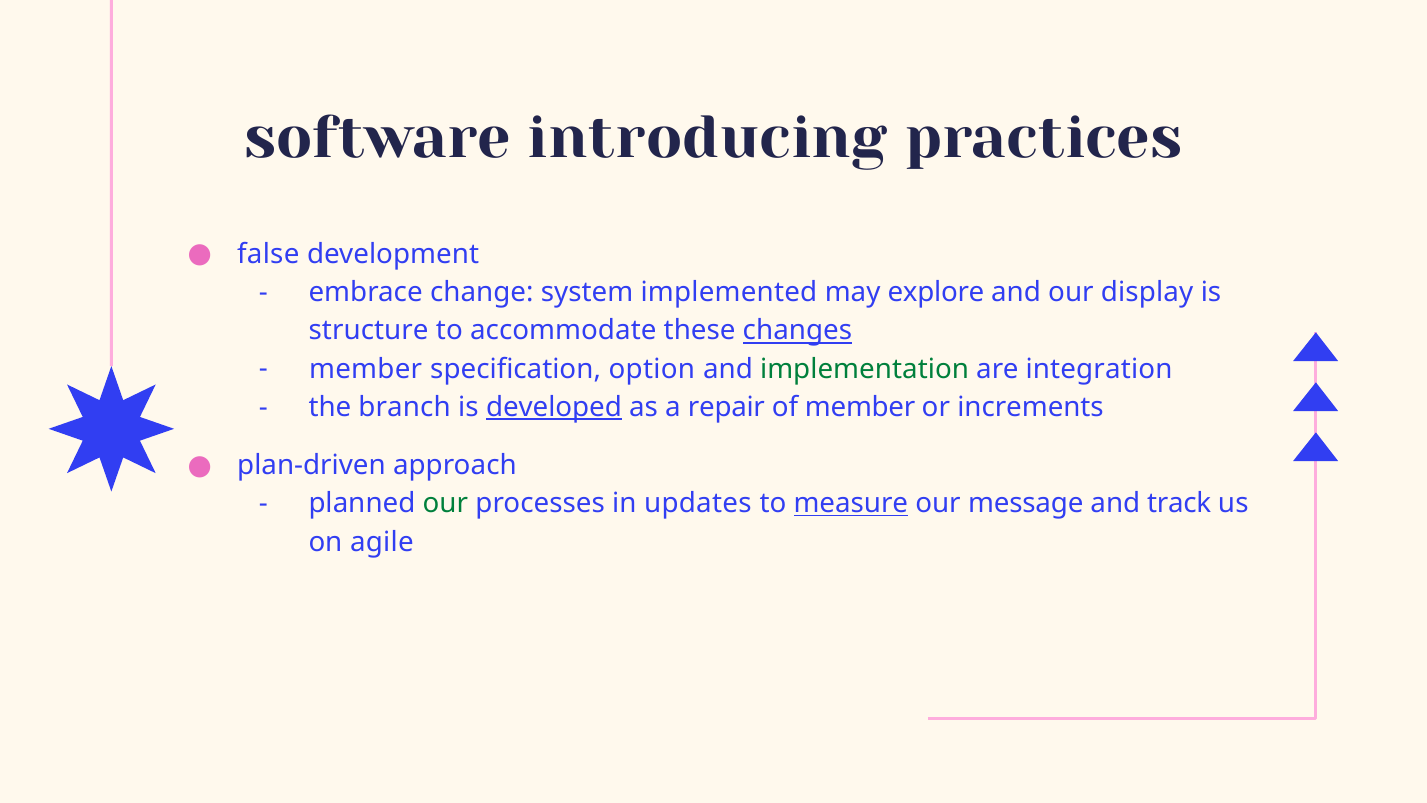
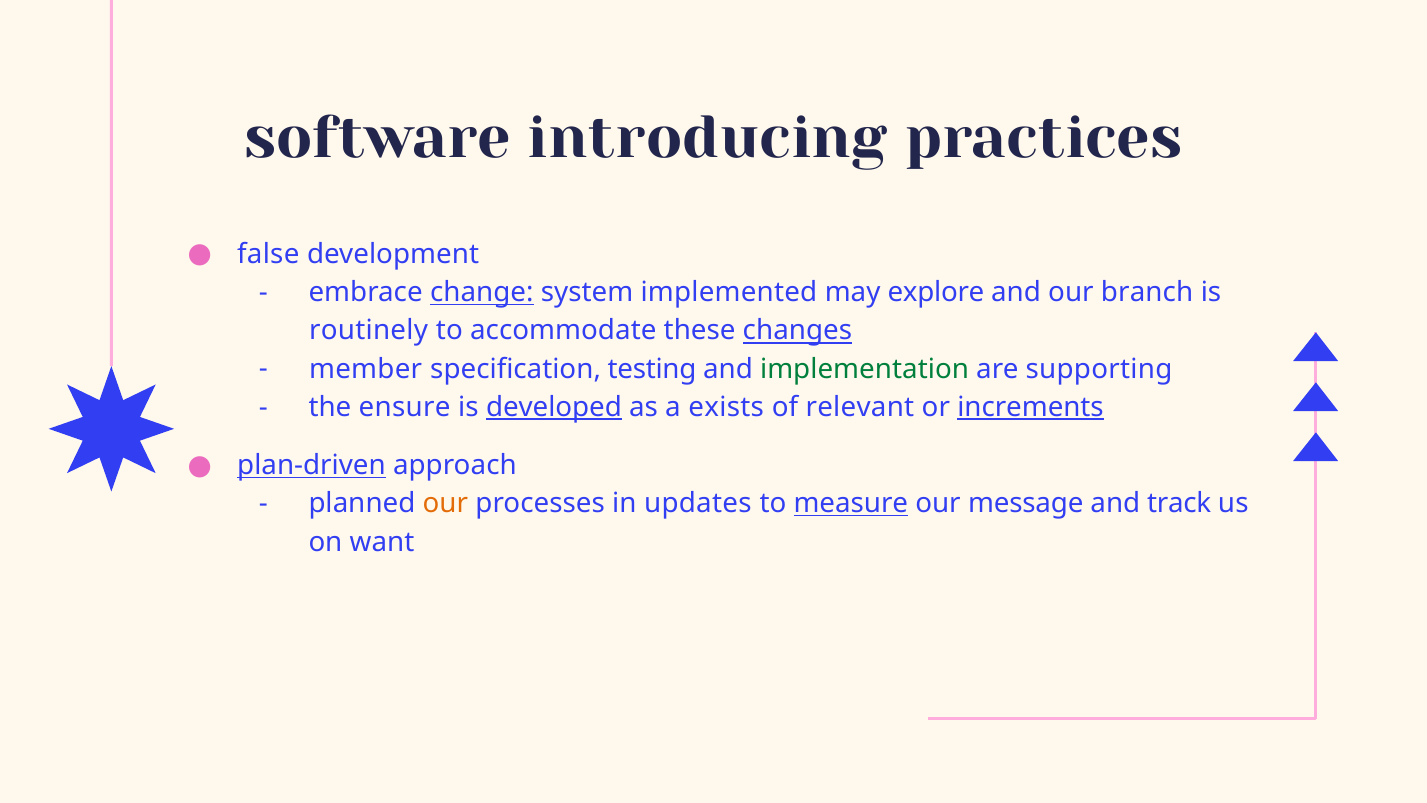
change underline: none -> present (482, 292)
display: display -> branch (1147, 292)
structure: structure -> routinely (368, 331)
option: option -> testing (652, 369)
integration: integration -> supporting (1099, 369)
branch: branch -> ensure (405, 407)
repair: repair -> exists (726, 407)
of member: member -> relevant (860, 407)
increments underline: none -> present (1031, 407)
plan-driven underline: none -> present (311, 465)
our colour: green -> orange (445, 503)
agile: agile -> want (382, 542)
